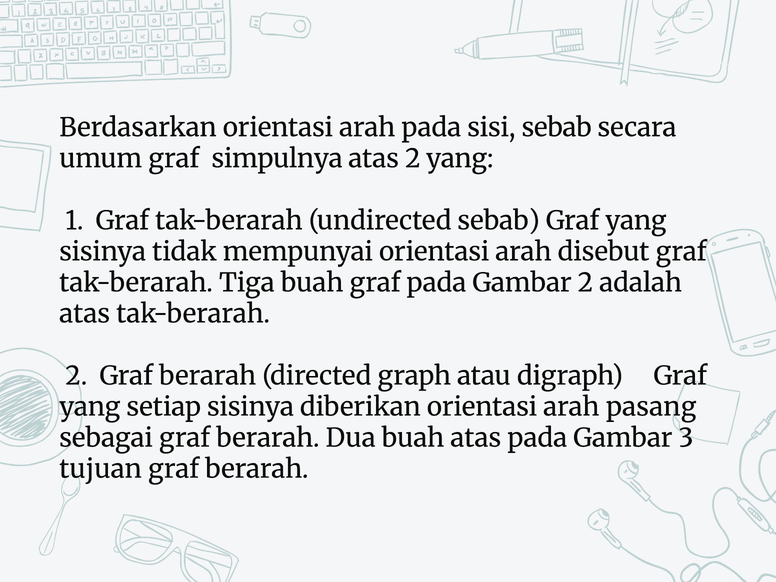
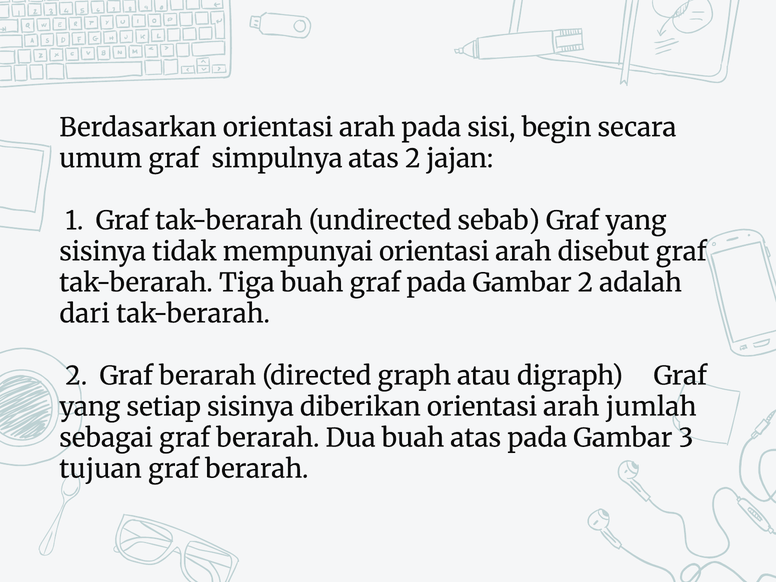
sisi sebab: sebab -> begin (557, 128)
2 yang: yang -> jajan (460, 159)
atas: atas -> dari (85, 314)
pasang: pasang -> jumlah (651, 407)
